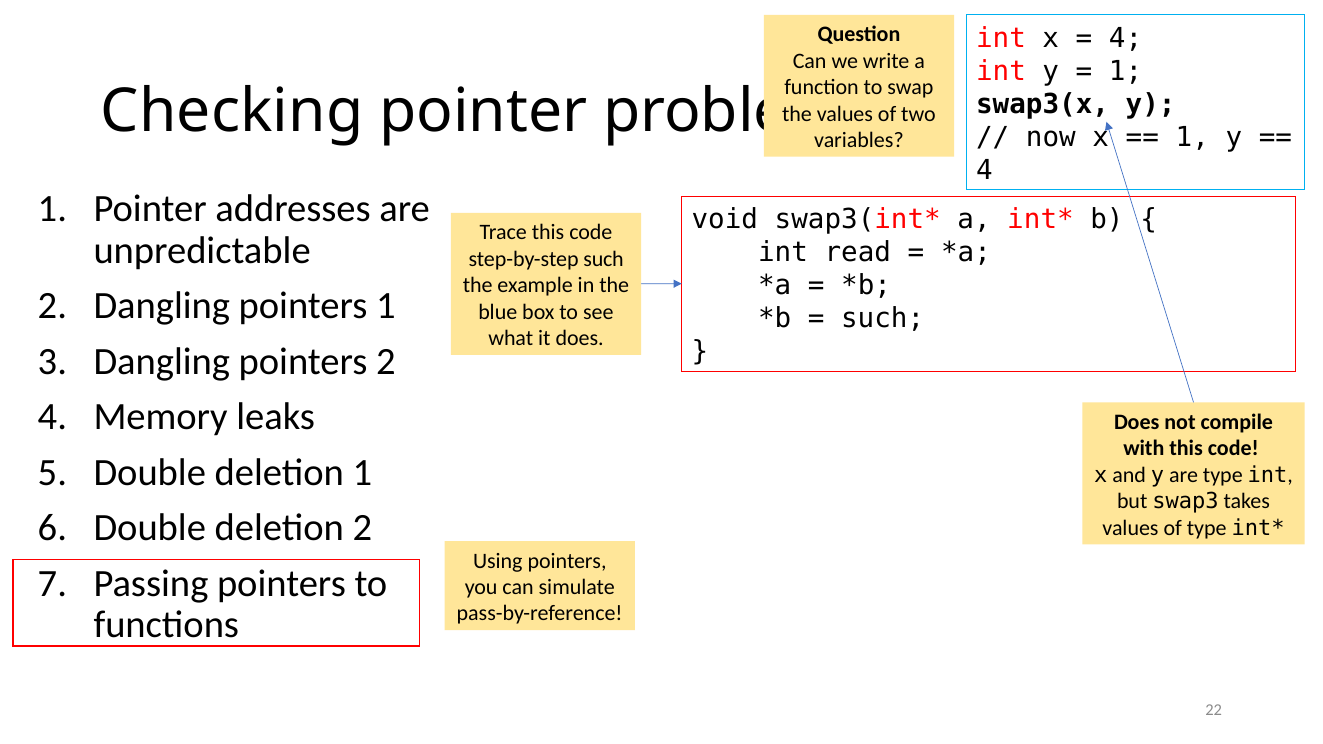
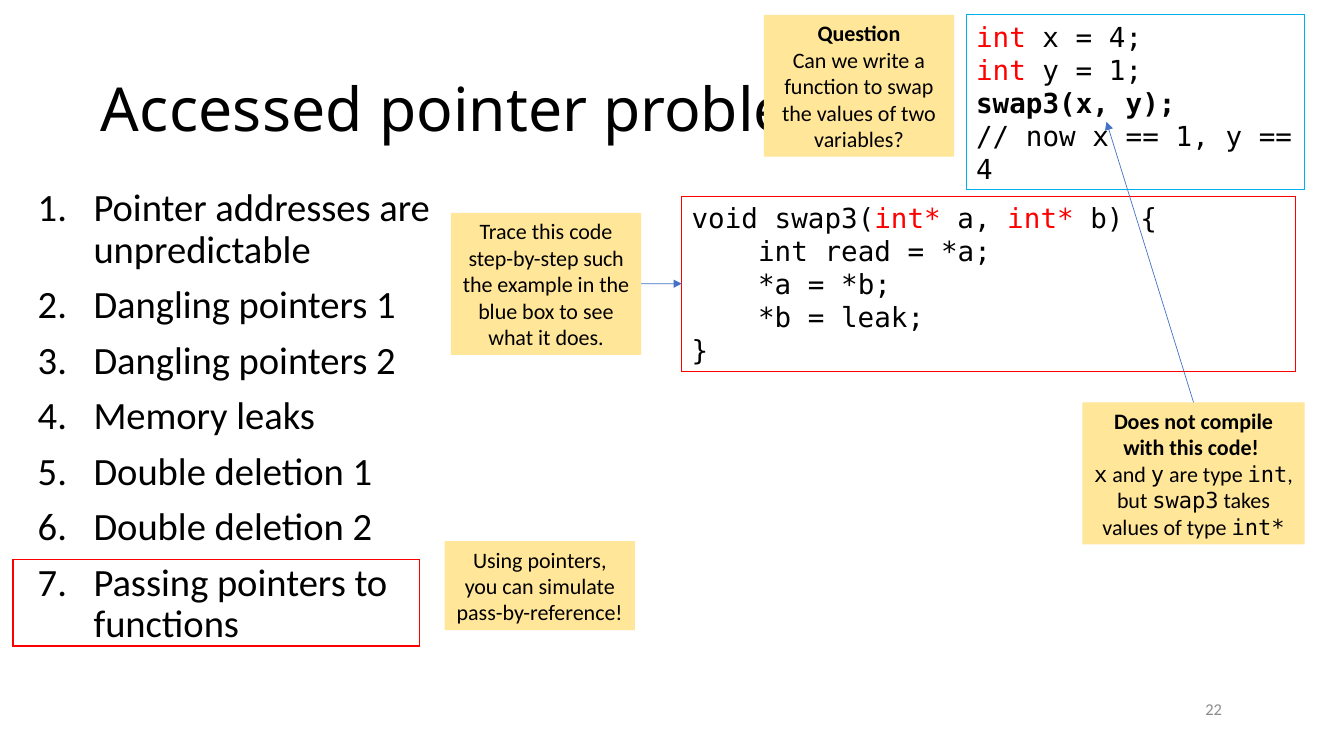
Checking: Checking -> Accessed (232, 111)
such: such -> leak (883, 319)
